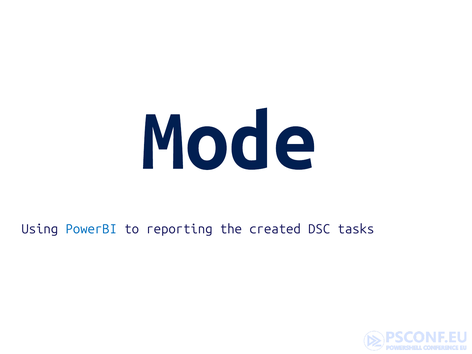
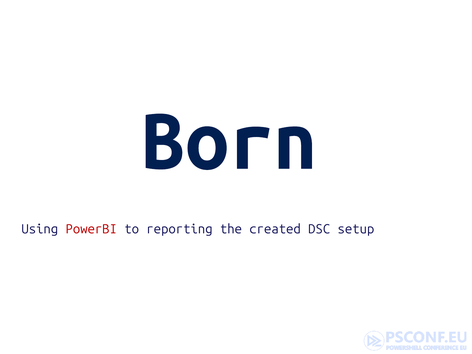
Mode: Mode -> Born (229, 143)
PowerBI colour: blue -> red (91, 229)
tasks: tasks -> setup (356, 229)
